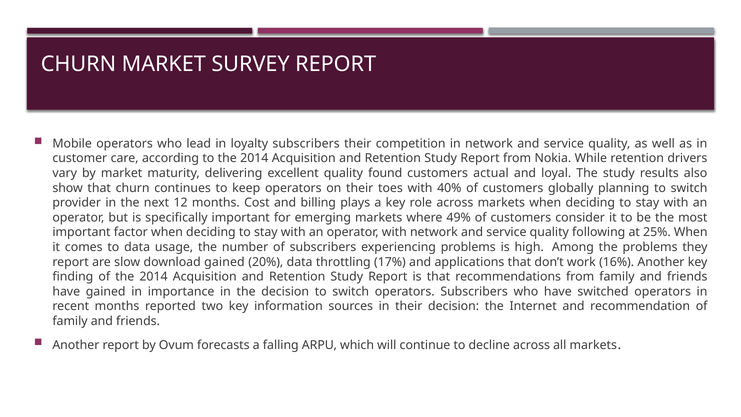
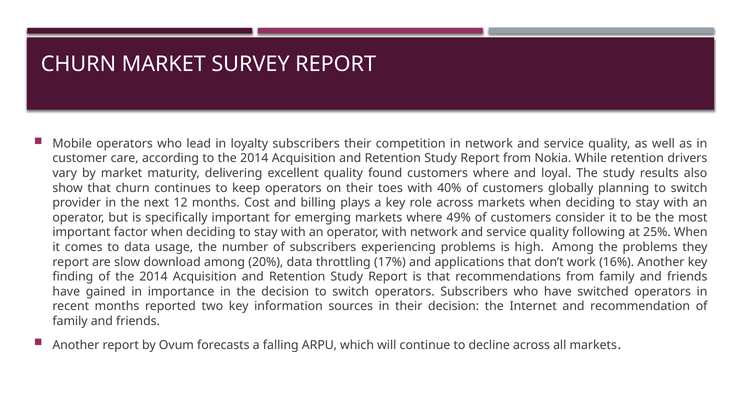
customers actual: actual -> where (491, 173)
download gained: gained -> among (225, 262)
